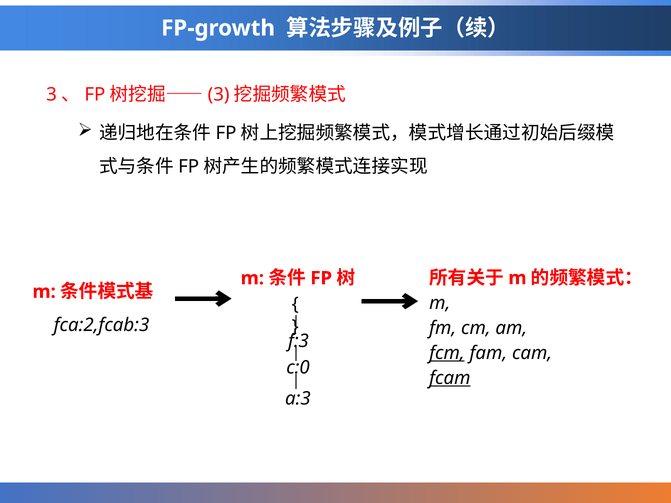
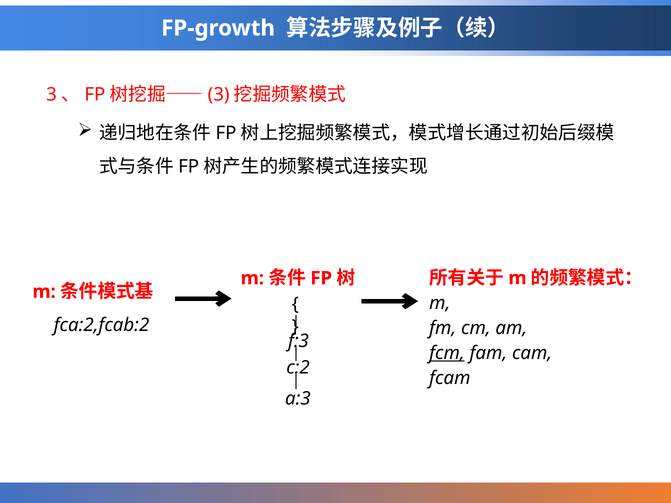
fca:2,fcab:3: fca:2,fcab:3 -> fca:2,fcab:2 (101, 325)
c:0: c:0 -> c:2 (298, 368)
fcam underline: present -> none (450, 378)
